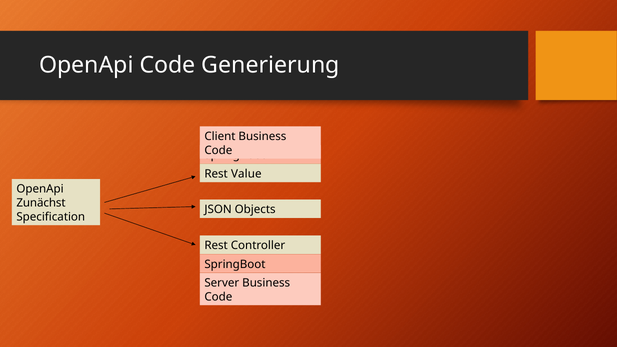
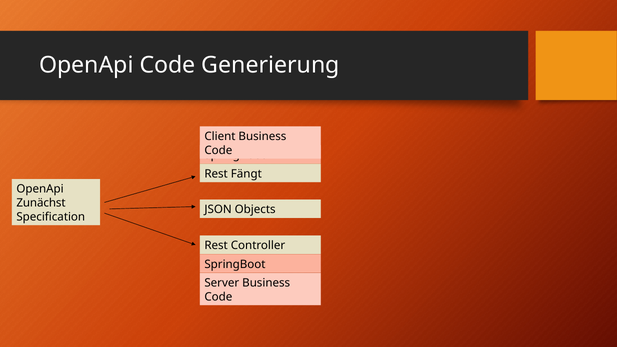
Value: Value -> Fängt (246, 174)
